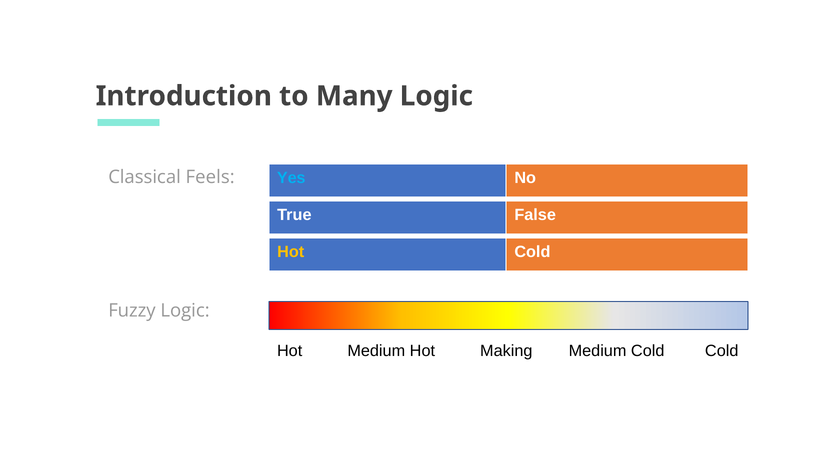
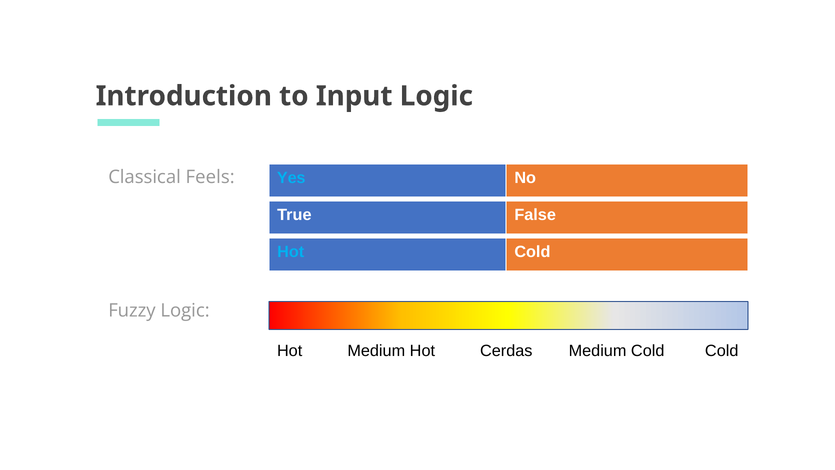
Many: Many -> Input (354, 96)
Hot colour: yellow -> light blue (291, 252)
Making: Making -> Cerdas (506, 351)
